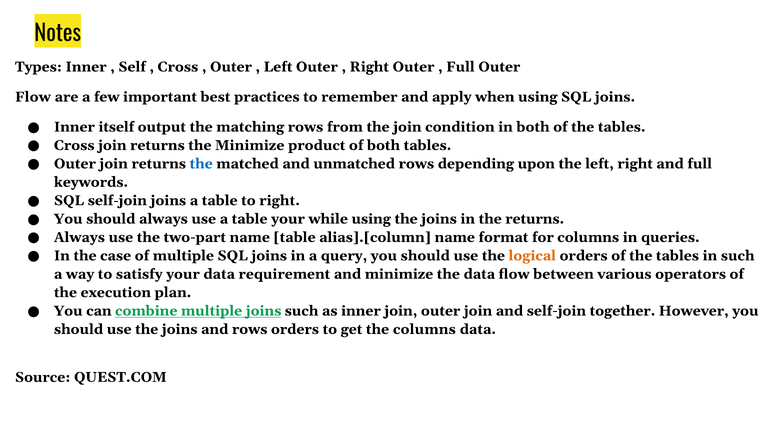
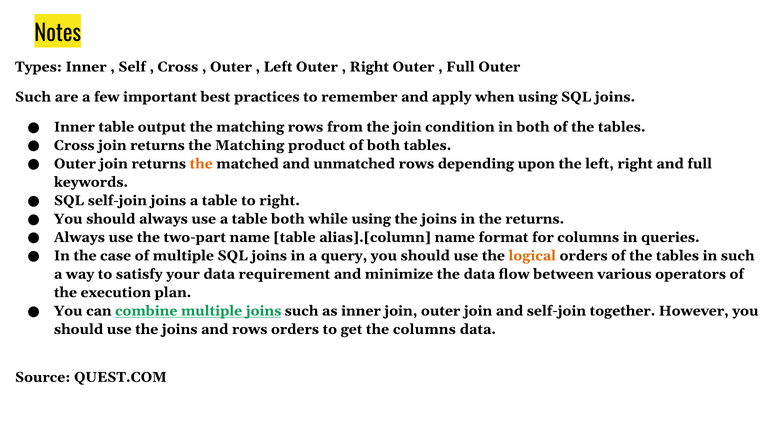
Flow: Flow -> Such (33, 97)
Inner itself: itself -> table (116, 127)
returns the Minimize: Minimize -> Matching (250, 145)
the colour: blue -> orange (201, 164)
table your: your -> both (288, 219)
